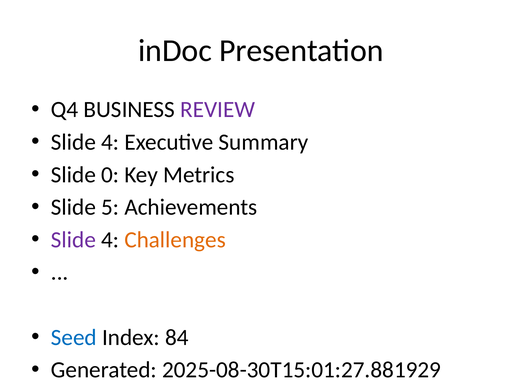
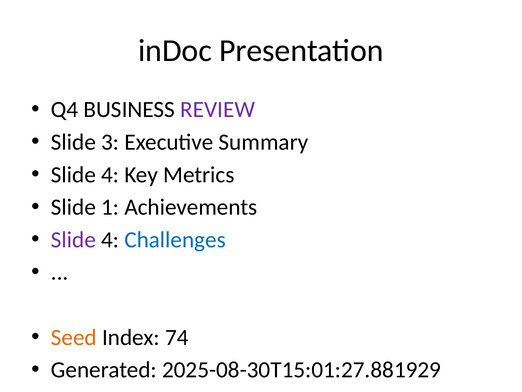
4: 4 -> 3 (110, 142)
0: 0 -> 4 (110, 174)
5: 5 -> 1 (110, 207)
Challenges colour: orange -> blue (175, 239)
Seed colour: blue -> orange (74, 337)
84: 84 -> 74 (177, 337)
